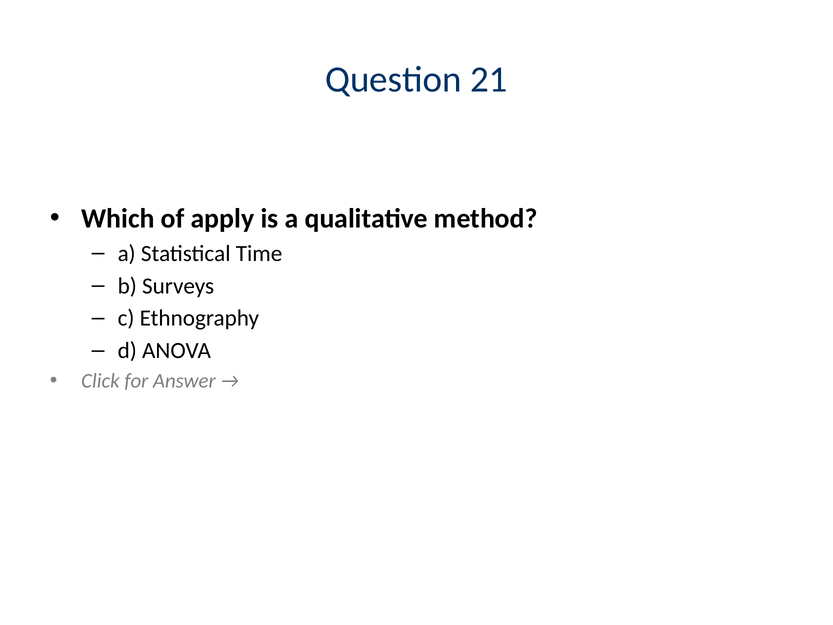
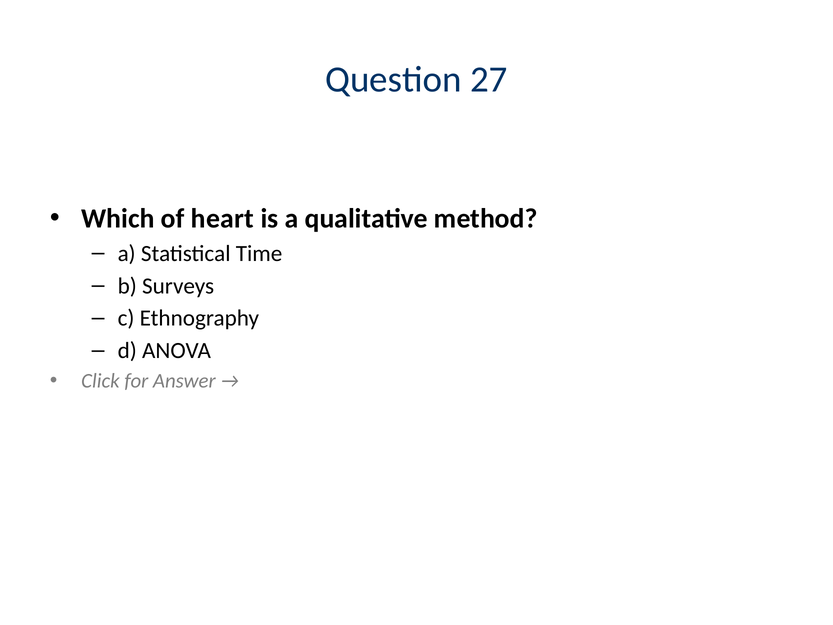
21: 21 -> 27 (489, 80)
apply: apply -> heart (222, 219)
